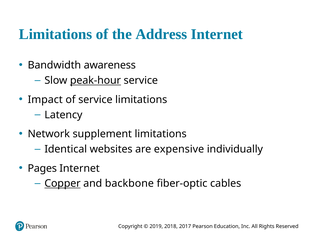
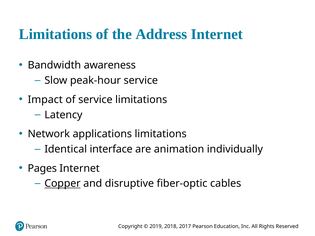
peak-hour underline: present -> none (95, 81)
supplement: supplement -> applications (102, 134)
websites: websites -> interface (111, 149)
expensive: expensive -> animation (179, 149)
backbone: backbone -> disruptive (129, 184)
